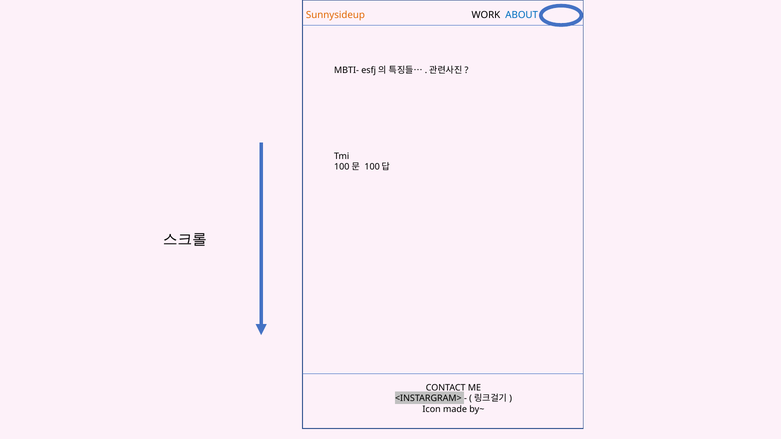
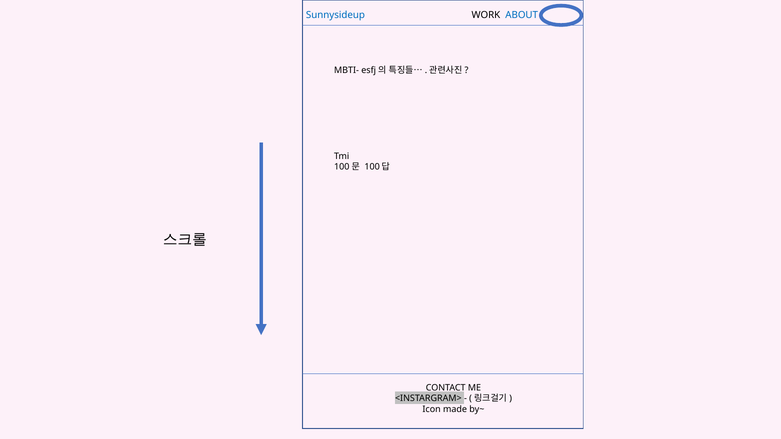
Sunnysideup colour: orange -> blue (335, 15)
